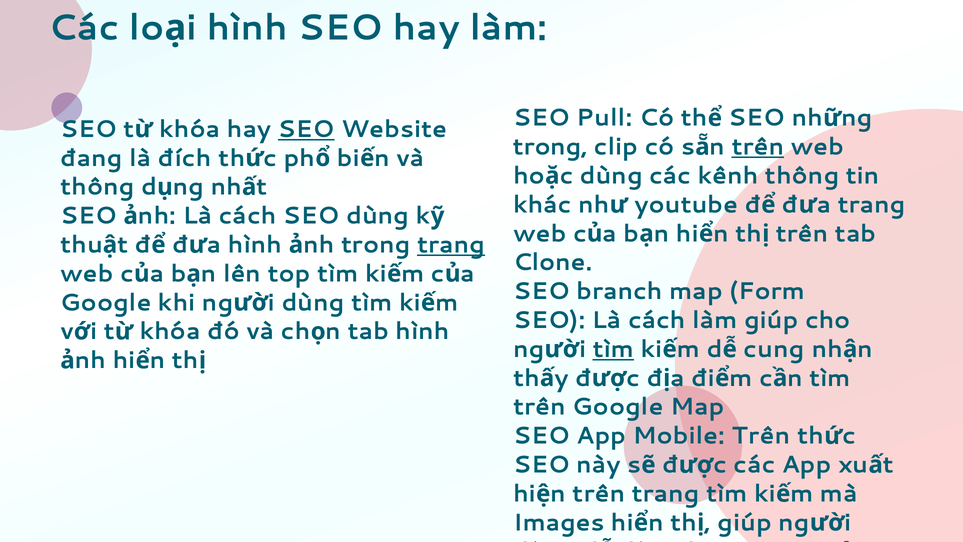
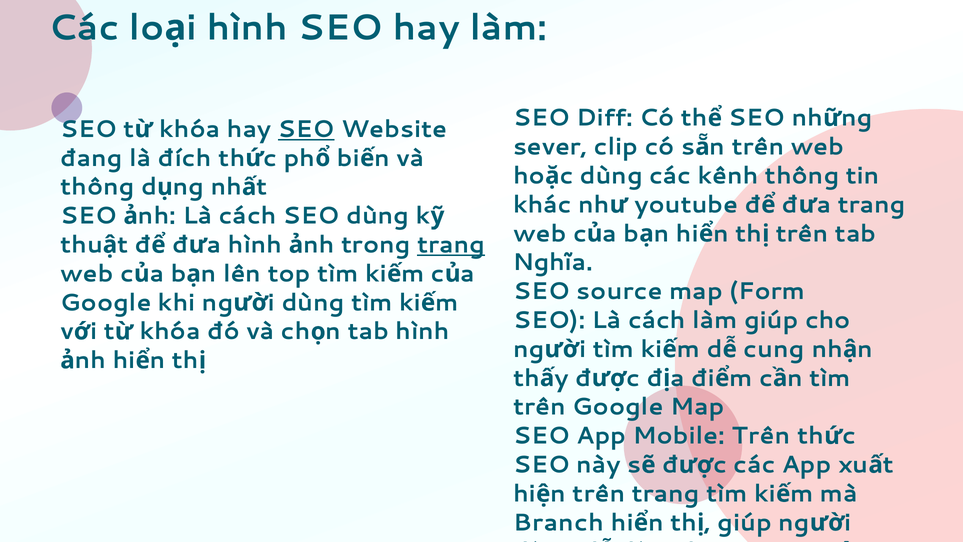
Pull: Pull -> Diff (605, 118)
trong: trong -> sever (550, 147)
trên underline: present -> none (758, 147)
Clone: Clone -> Nghĩa (553, 262)
branch: branch -> source (619, 291)
tìm underline: present -> none (613, 349)
Images: Images -> Branch (559, 522)
